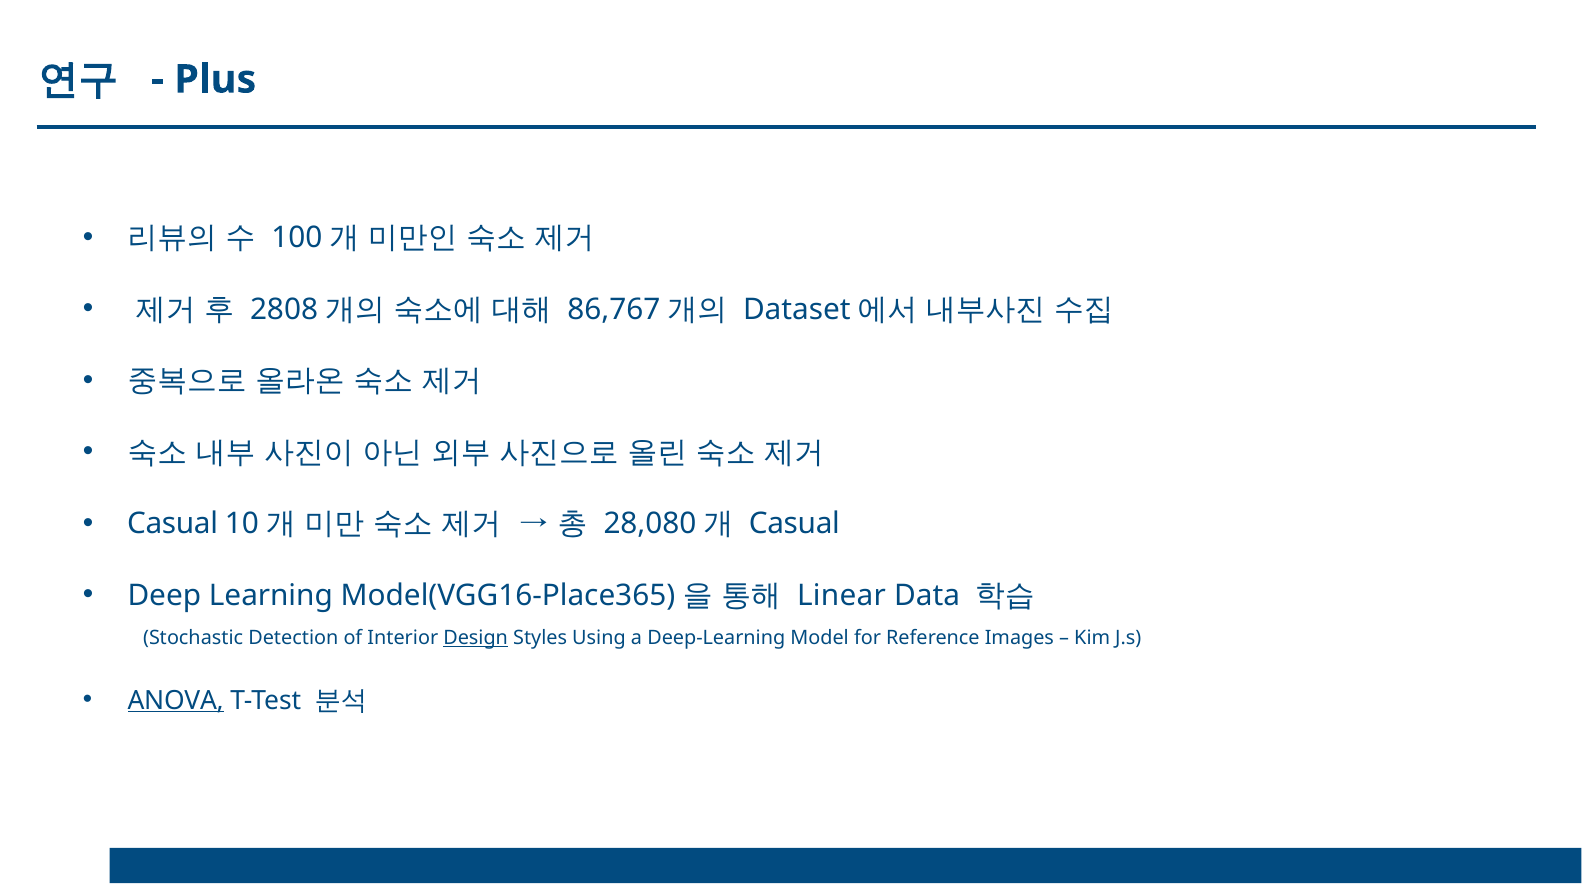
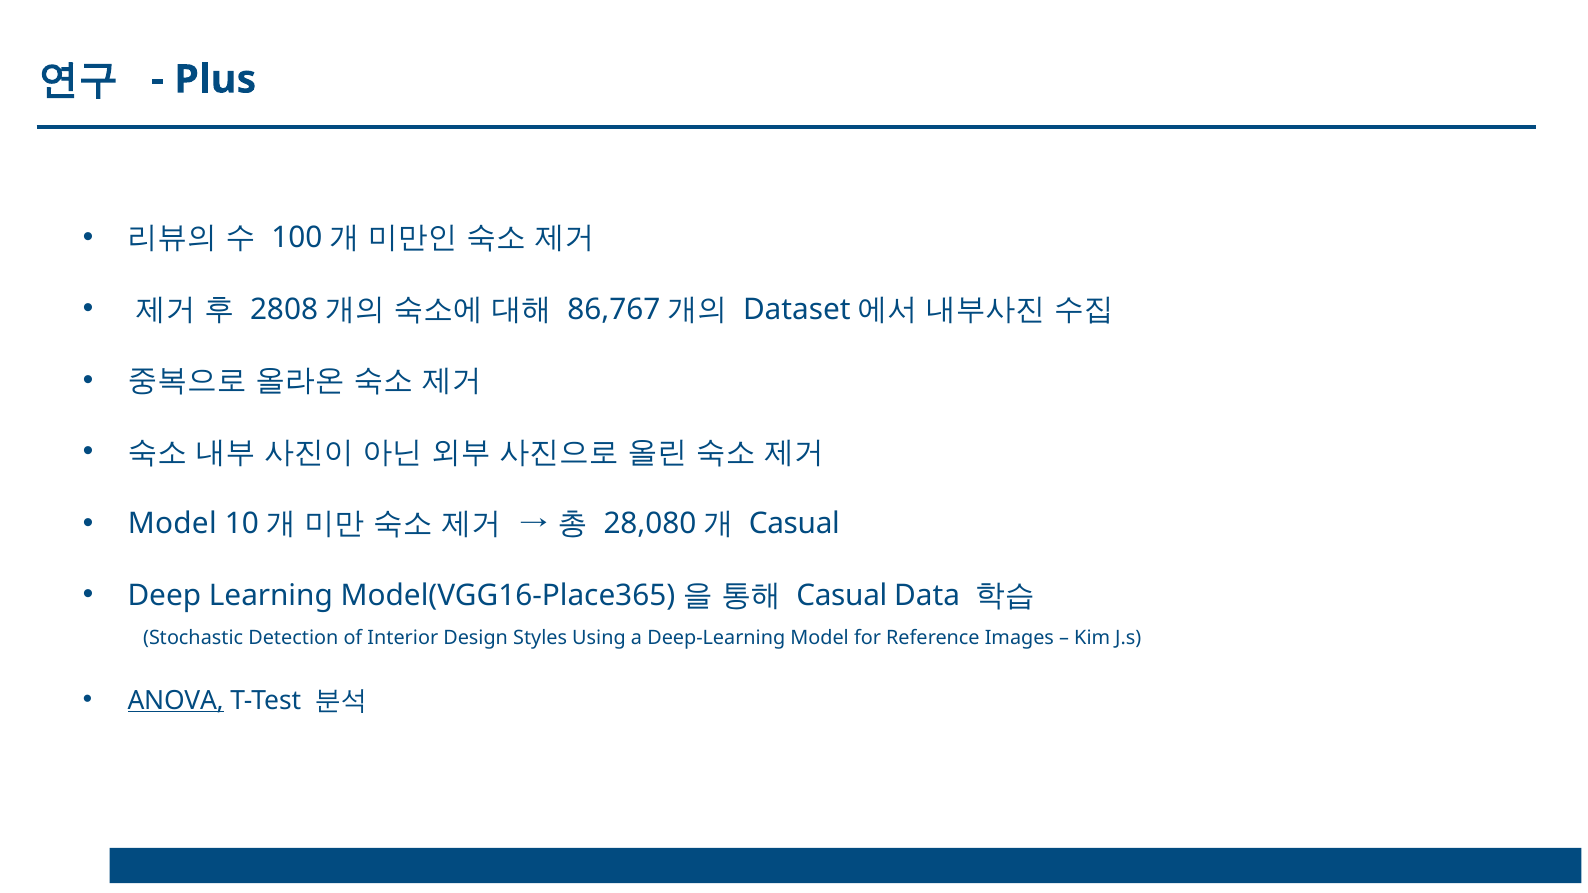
Casual: Casual -> Model (172, 524)
Linear: Linear -> Casual (842, 596)
Design underline: present -> none (476, 638)
